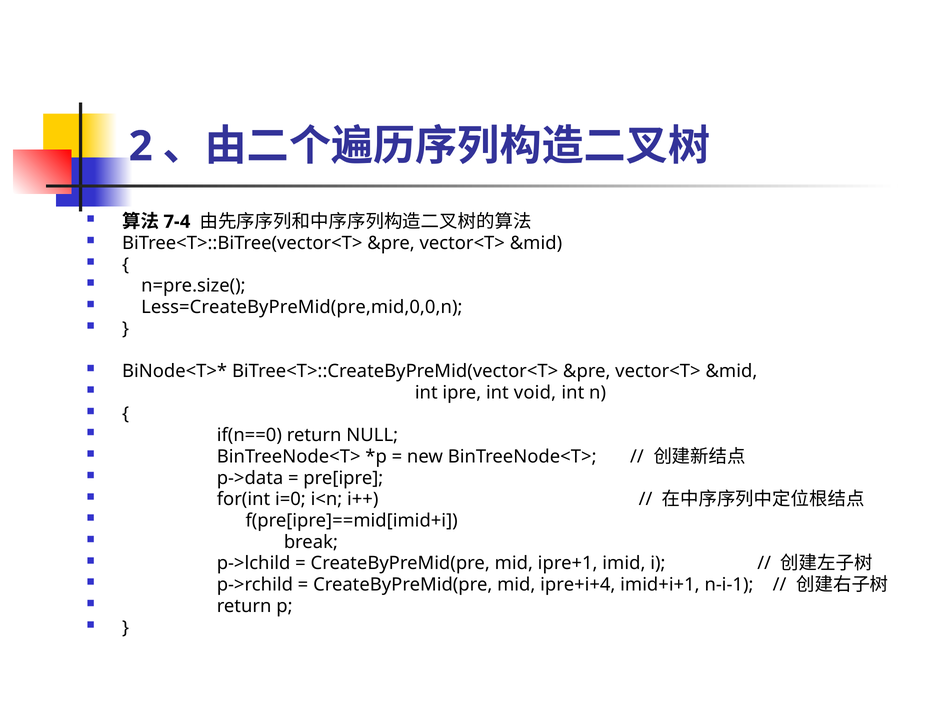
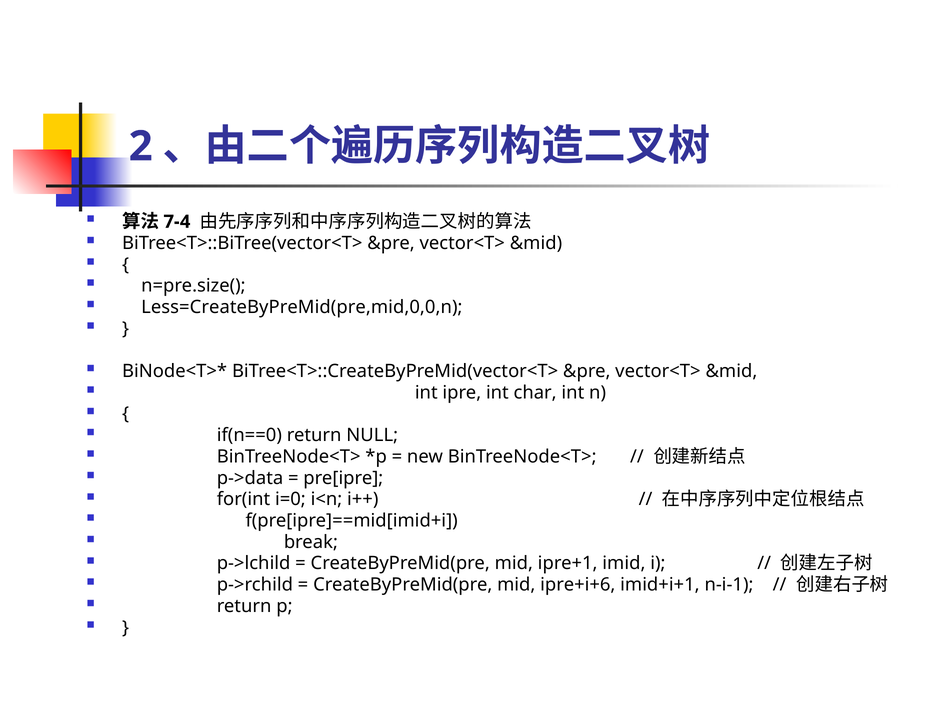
void: void -> char (535, 393)
ipre+i+4: ipre+i+4 -> ipre+i+6 (578, 585)
